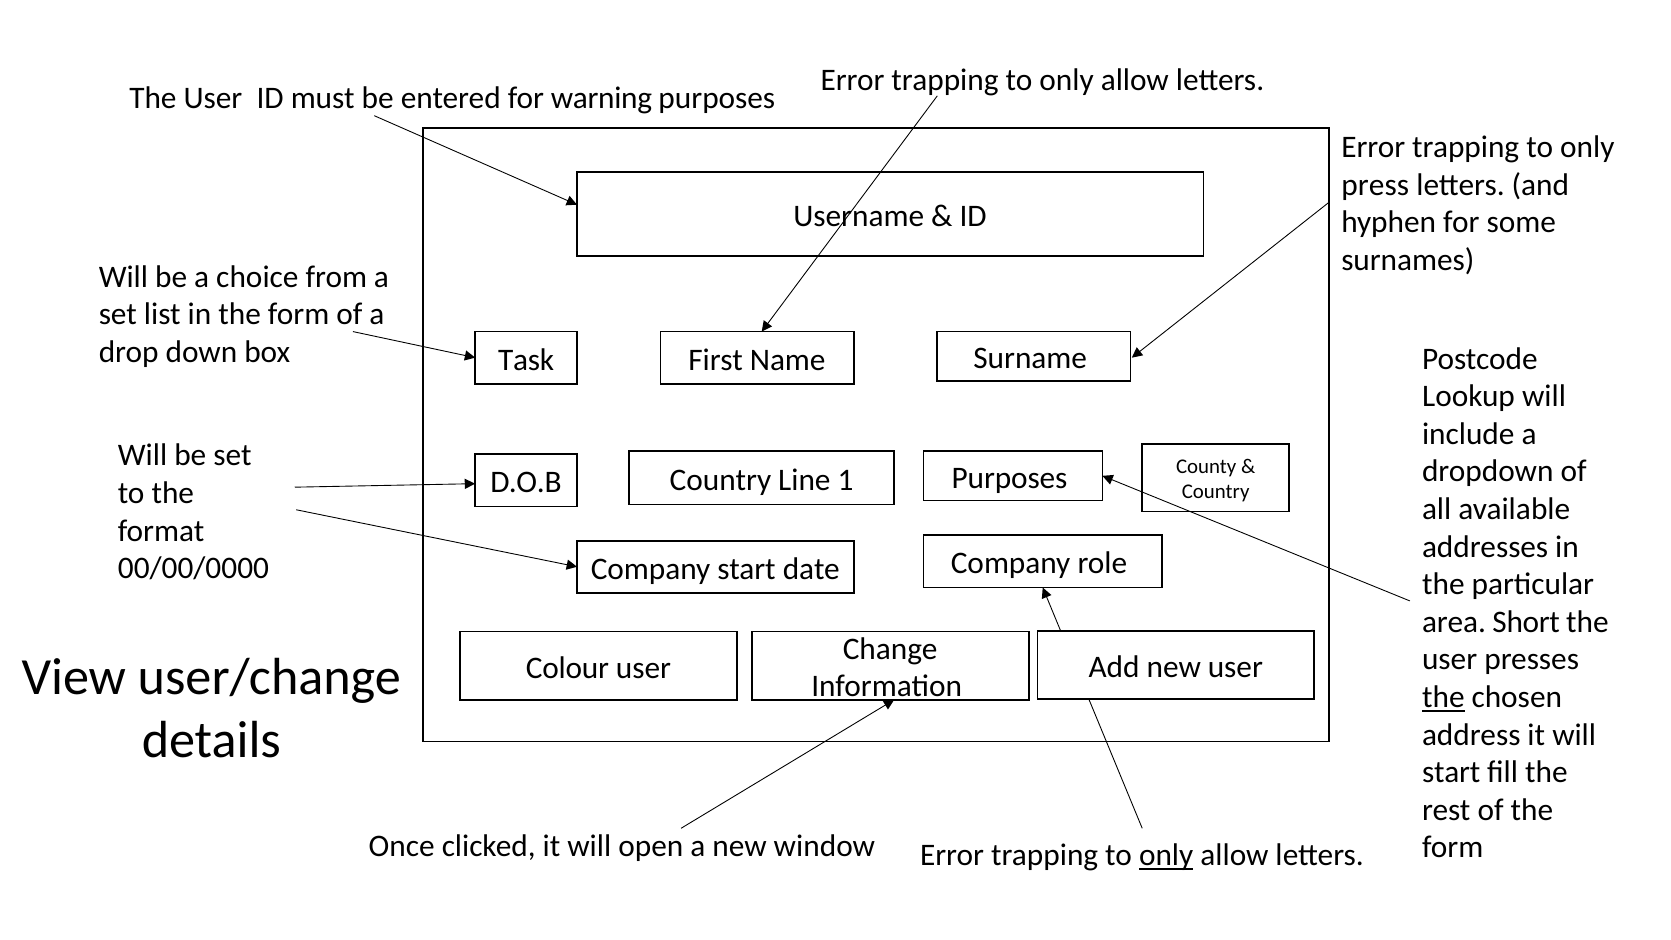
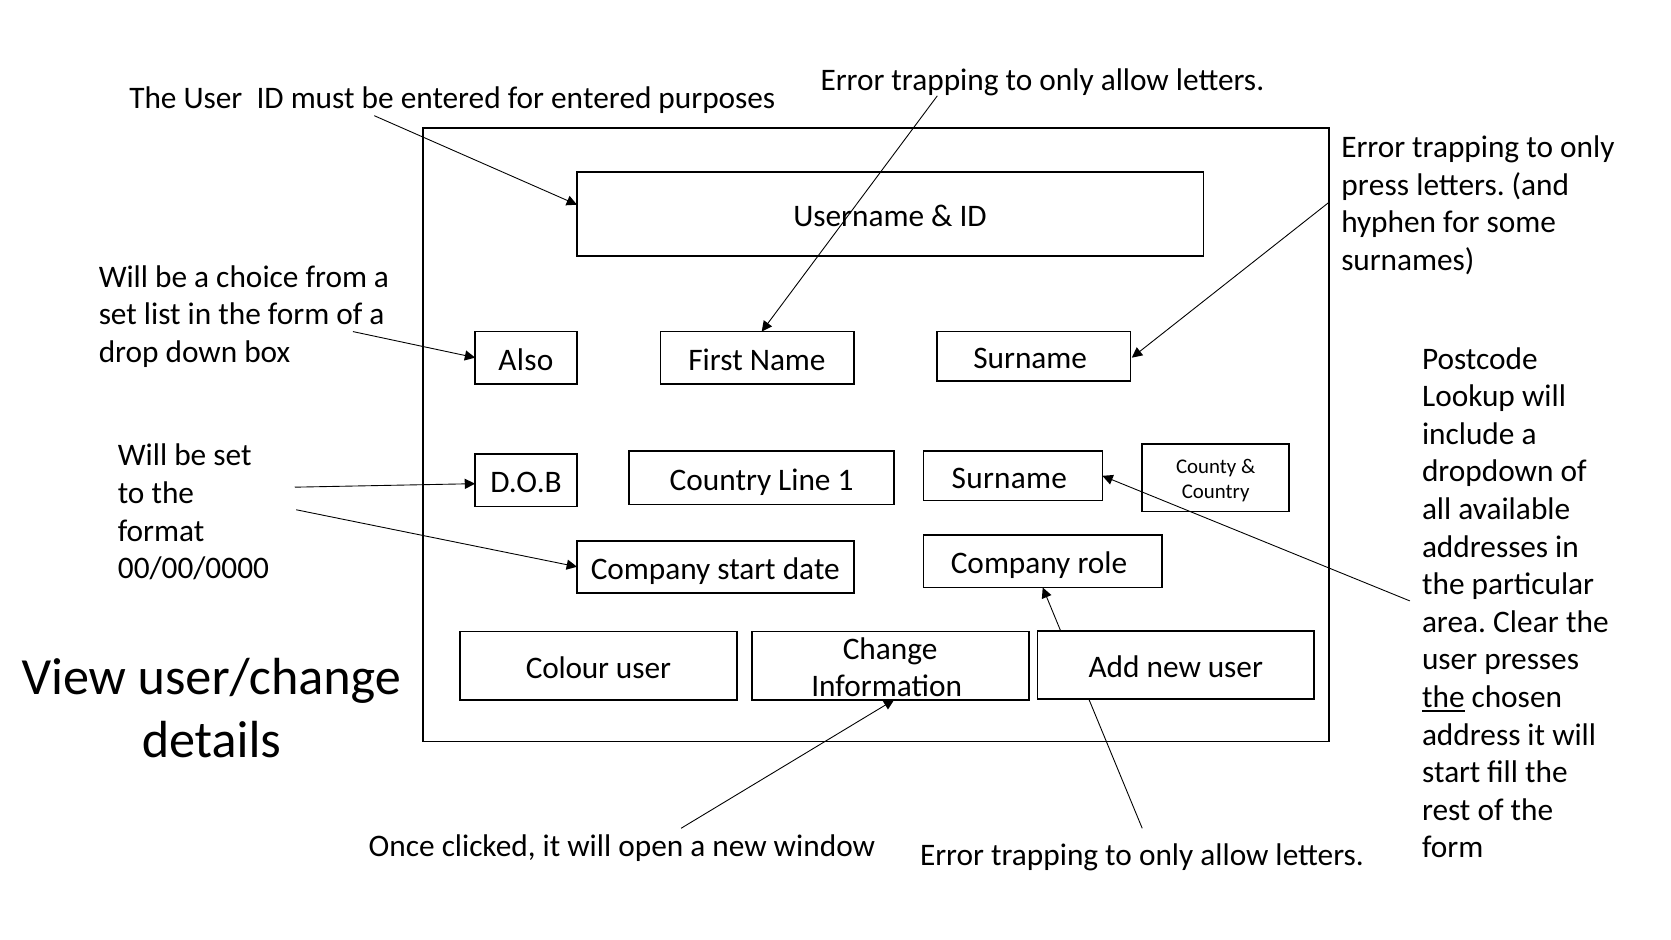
for warning: warning -> entered (601, 98)
Task: Task -> Also (526, 360)
1 Purposes: Purposes -> Surname (1009, 478)
Short: Short -> Clear (1526, 622)
only underline: present -> none (1166, 855)
